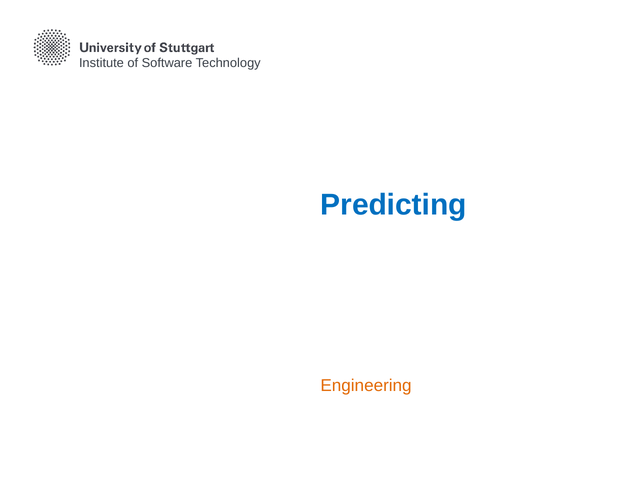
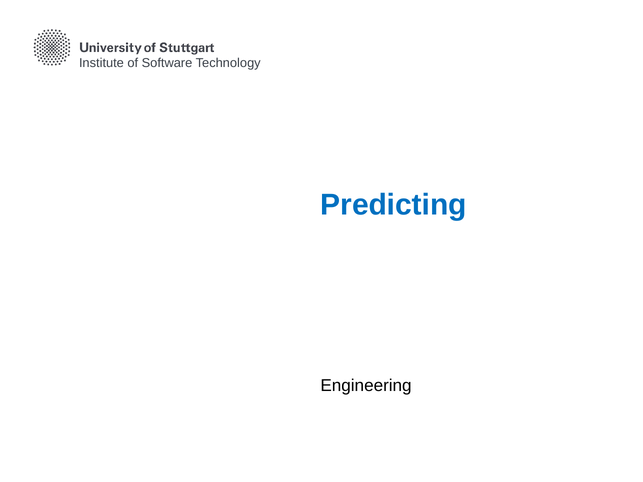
Engineering colour: orange -> black (366, 386)
